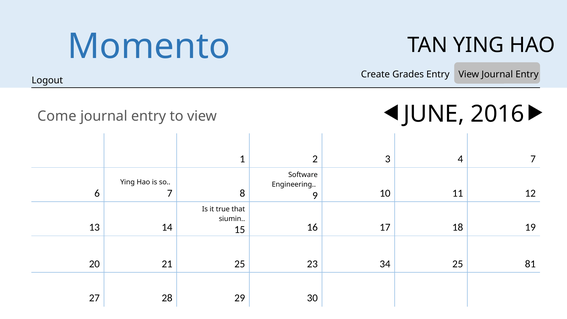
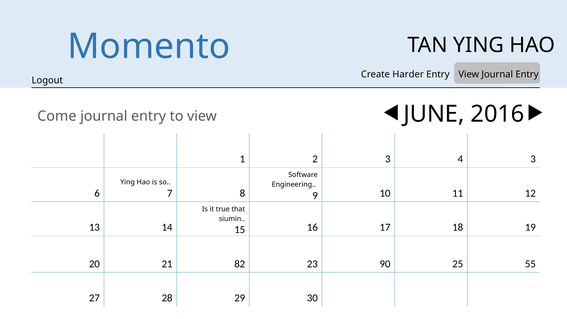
Grades: Grades -> Harder (408, 74)
4 7: 7 -> 3 (533, 159)
21 25: 25 -> 82 (240, 264)
34: 34 -> 90 (385, 264)
81: 81 -> 55 (530, 264)
